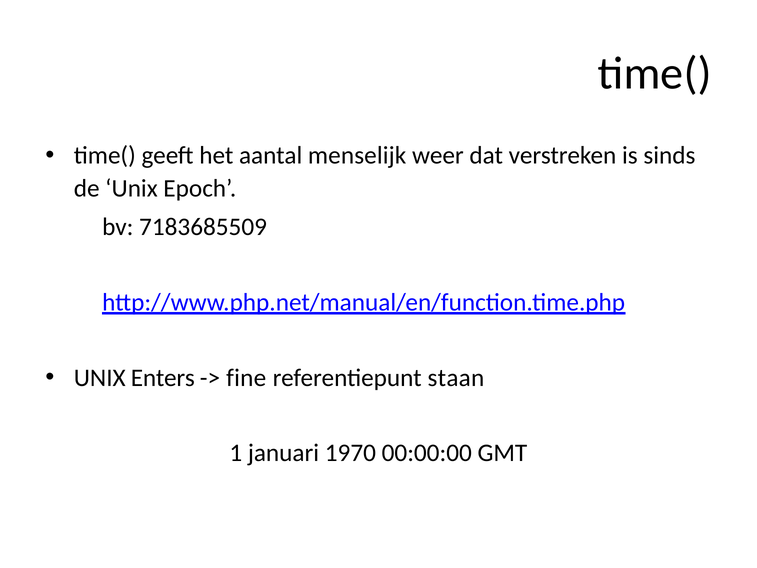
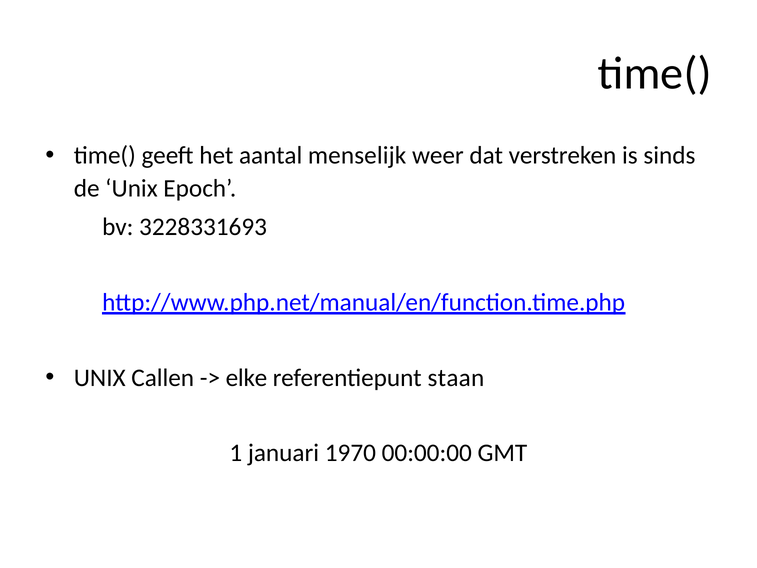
7183685509: 7183685509 -> 3228331693 (203, 227)
Enters: Enters -> Callen (163, 378)
fine: fine -> elke (246, 378)
